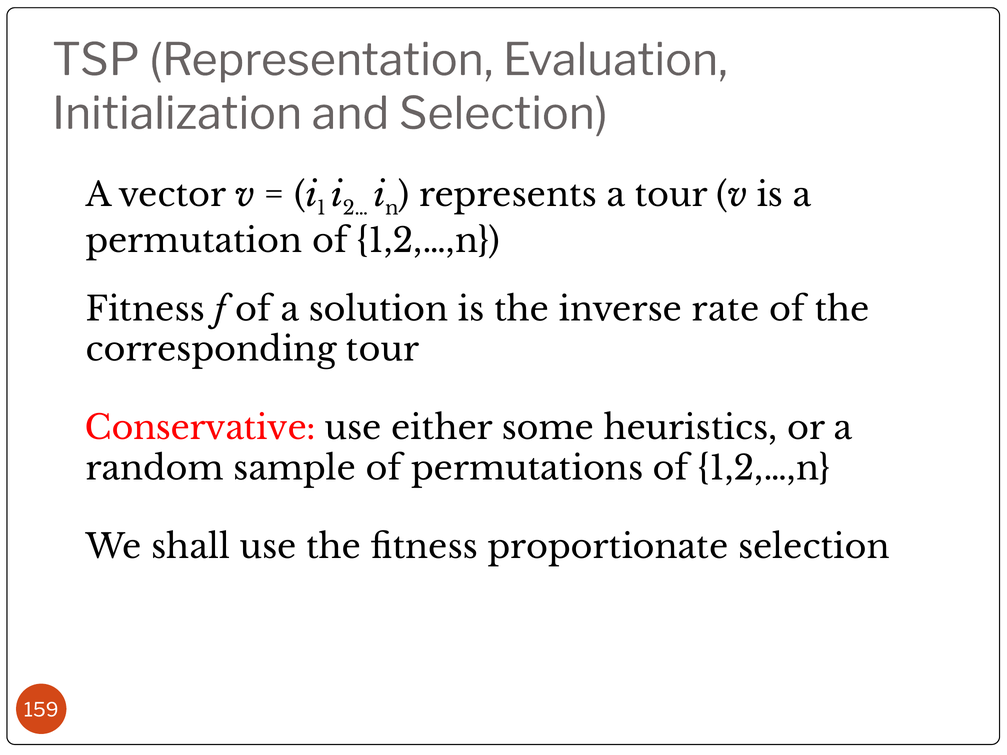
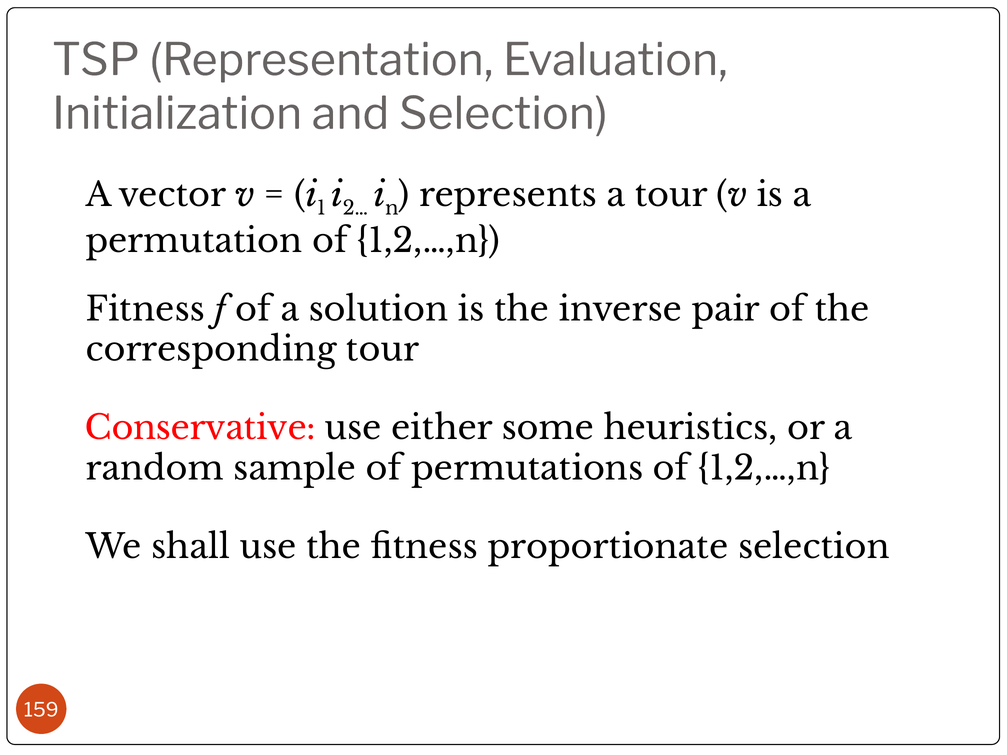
rate: rate -> pair (726, 310)
